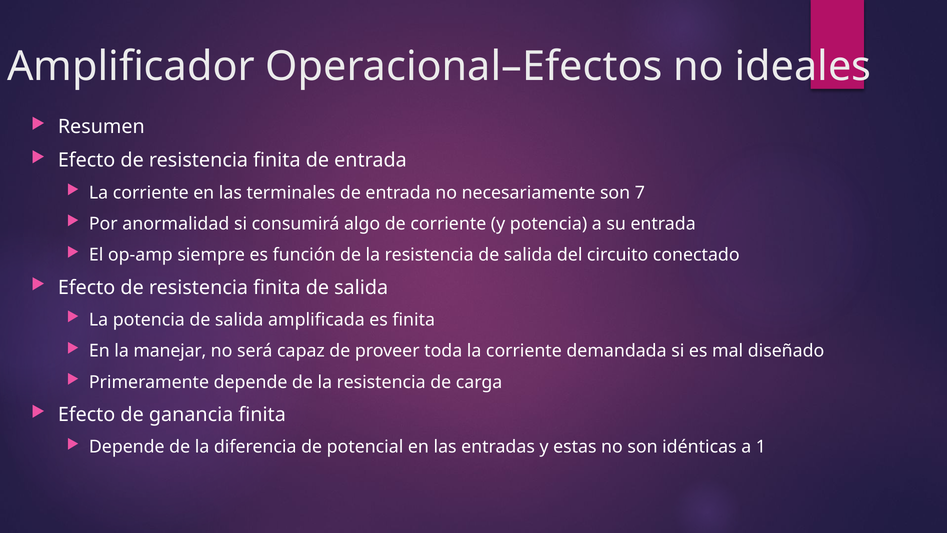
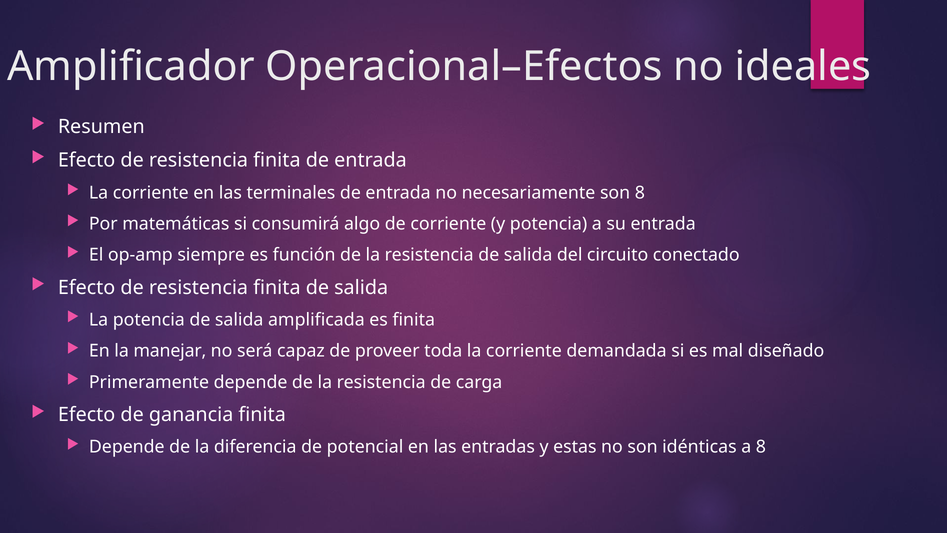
son 7: 7 -> 8 (640, 193)
anormalidad: anormalidad -> matemáticas (176, 224)
a 1: 1 -> 8 (761, 447)
